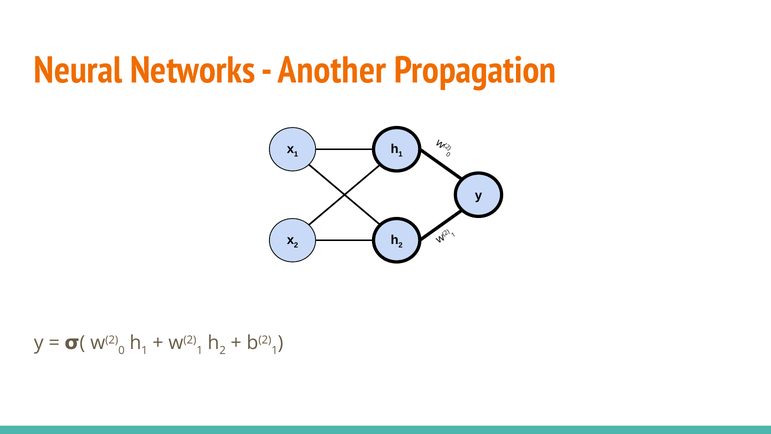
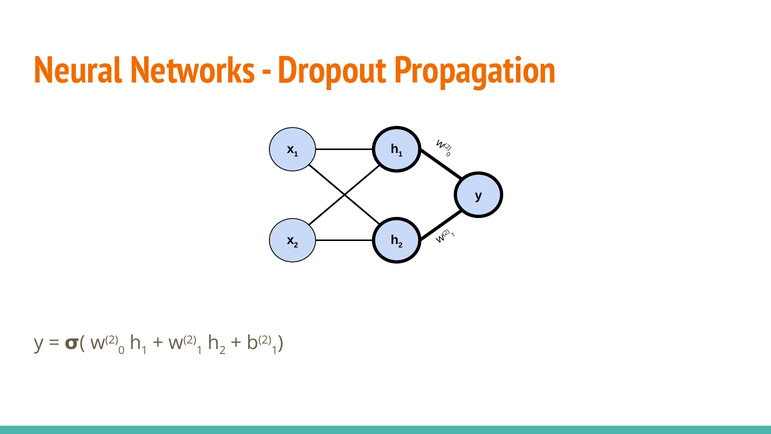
Another: Another -> Dropout (332, 70)
